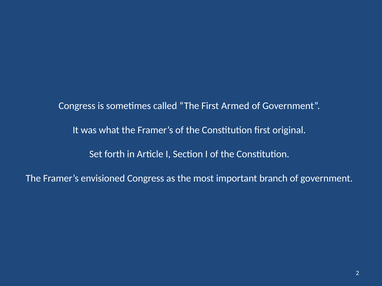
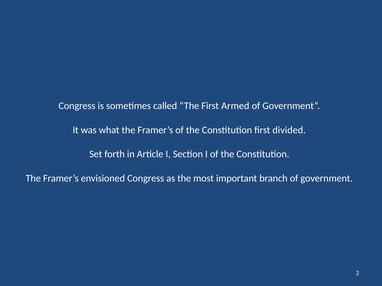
original: original -> divided (289, 130)
